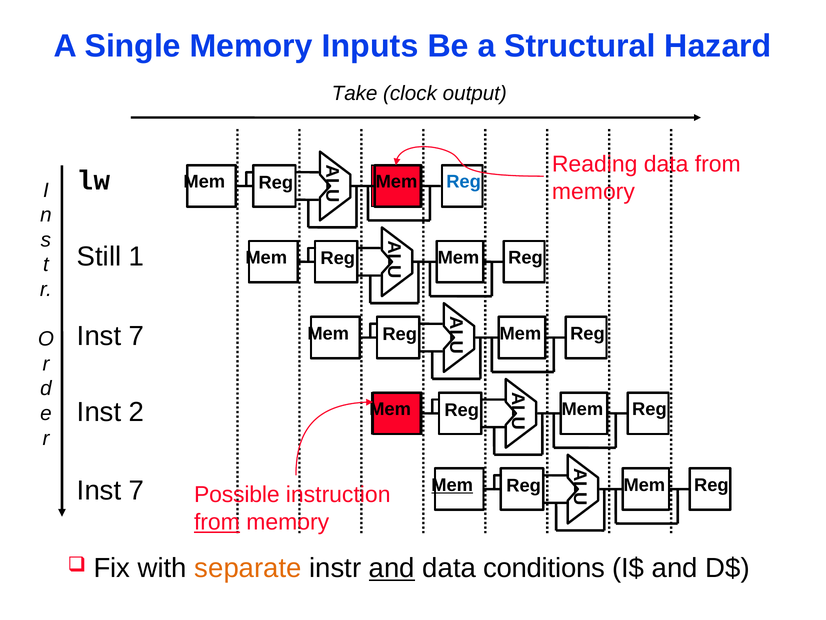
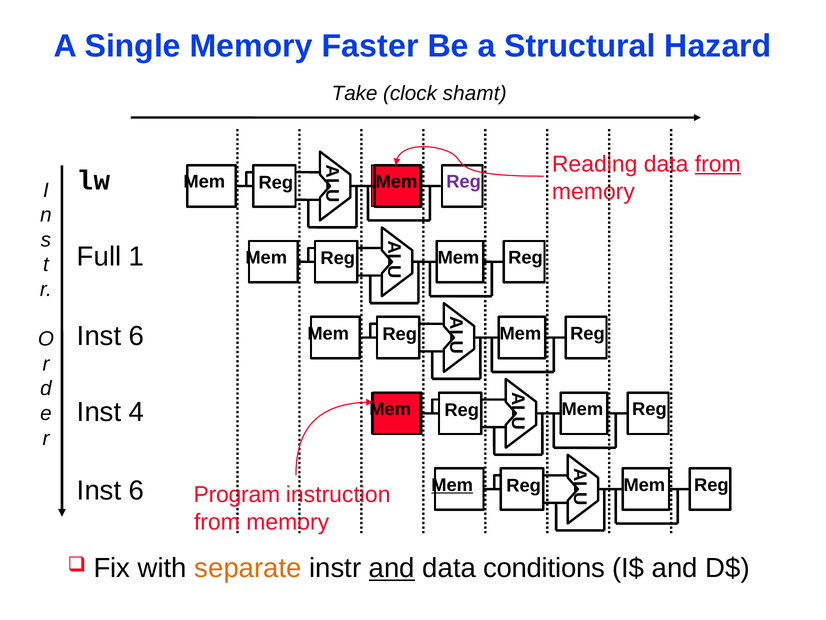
Inputs: Inputs -> Faster (370, 46)
output: output -> shamt (475, 94)
from underline: none -> present (718, 164)
Reg colour: blue -> purple (464, 182)
Still: Still -> Full (99, 256)
7: 7 -> 6 (137, 336)
2: 2 -> 4 (137, 412)
7: 7 -> 6 (137, 490)
Possible: Possible -> Program (237, 494)
from underline: present -> none (217, 522)
